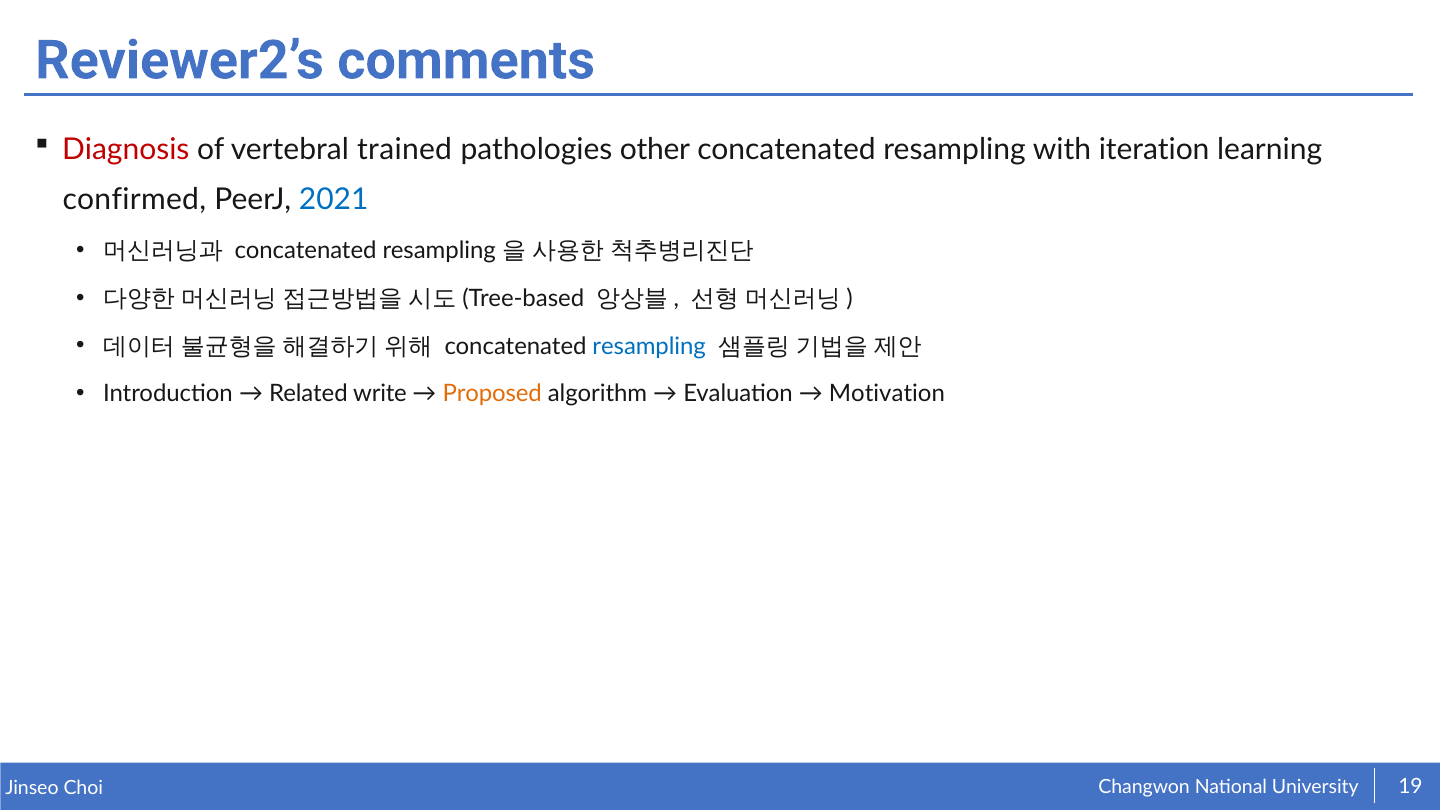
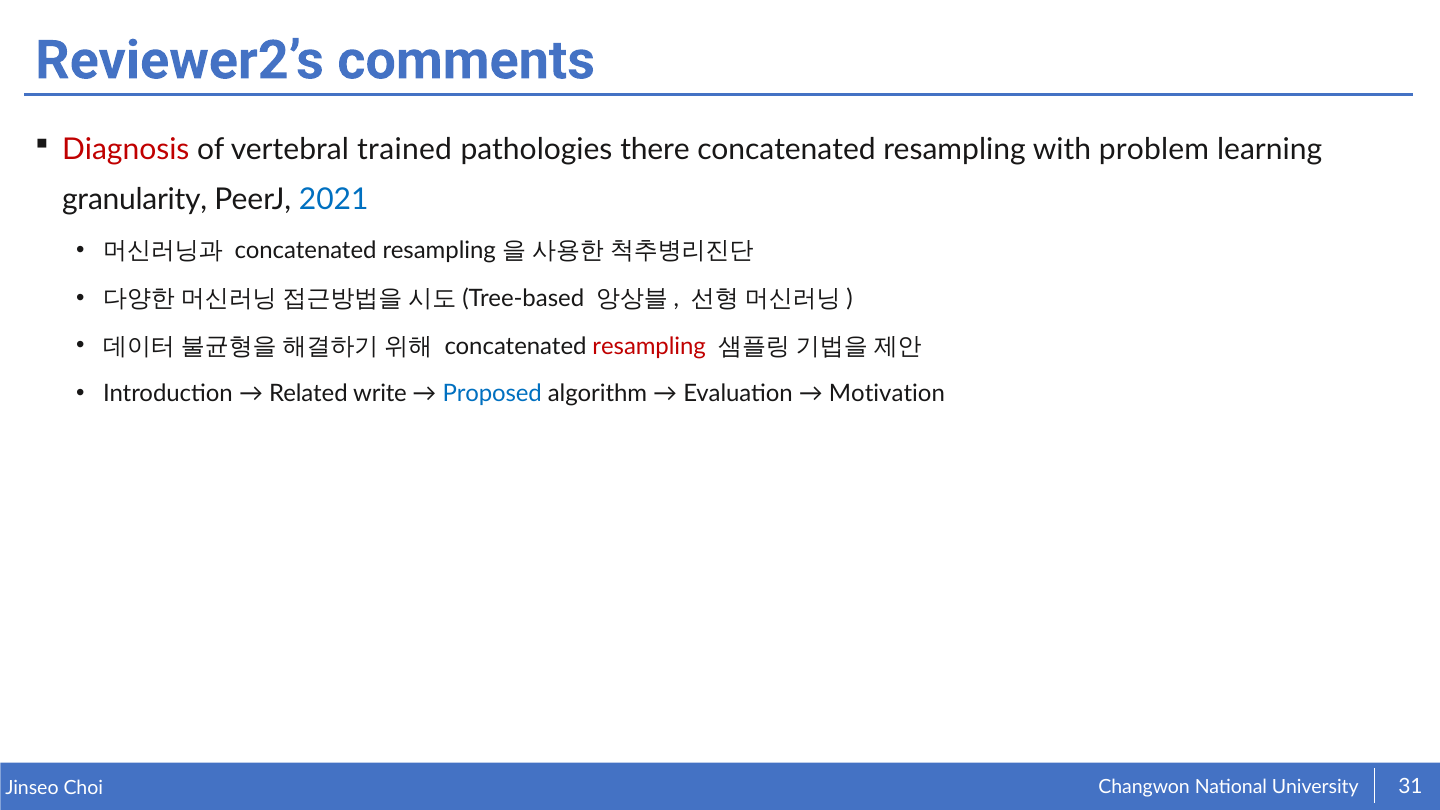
other: other -> there (655, 149)
iteration: iteration -> problem (1154, 149)
confirmed: confirmed -> granularity (135, 200)
resampling colour: blue -> red (649, 346)
Proposed colour: orange -> blue (492, 394)
19: 19 -> 31 (1410, 787)
